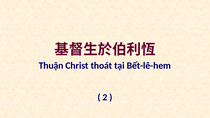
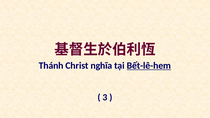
Thuận: Thuận -> Thánh (51, 66)
thoát: thoát -> nghĩa (101, 66)
Bết-lê-hem underline: none -> present (149, 66)
2: 2 -> 3 (105, 98)
